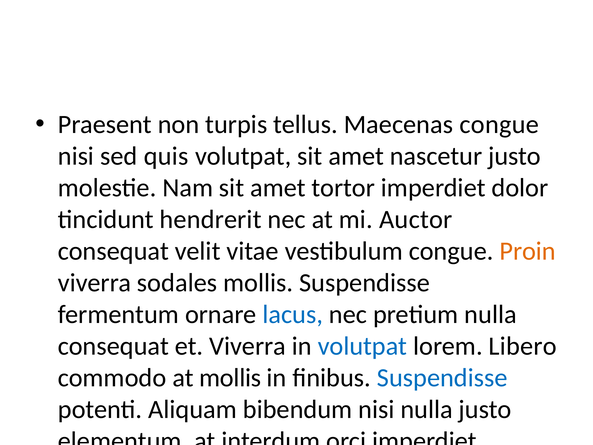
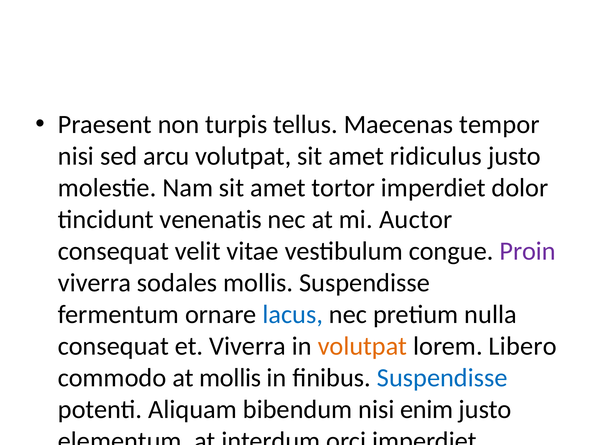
Maecenas congue: congue -> tempor (499, 124)
quis: quis -> arcu (166, 156)
nascetur: nascetur -> ridiculus (436, 156)
tincidunt hendrerit: hendrerit -> venenatis (211, 219)
Proin colour: orange -> purple (528, 251)
volutpat colour: blue -> orange (362, 346)
nisi nulla: nulla -> enim (427, 409)
